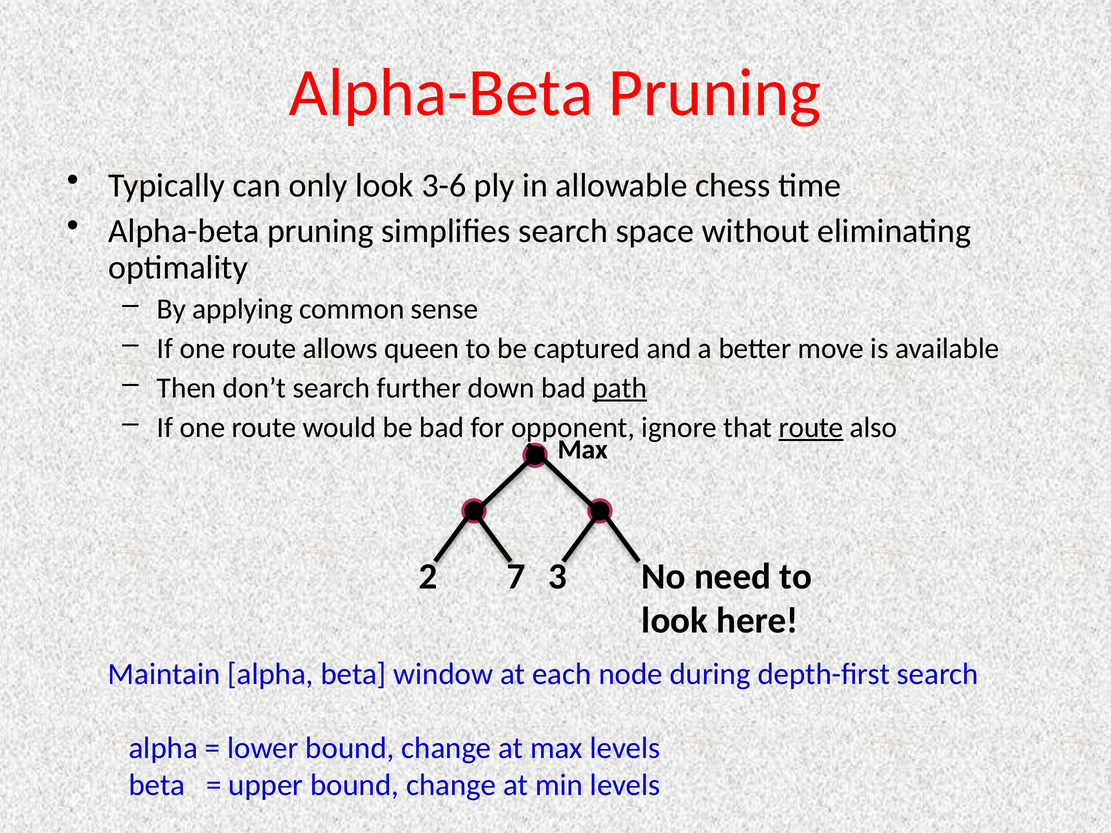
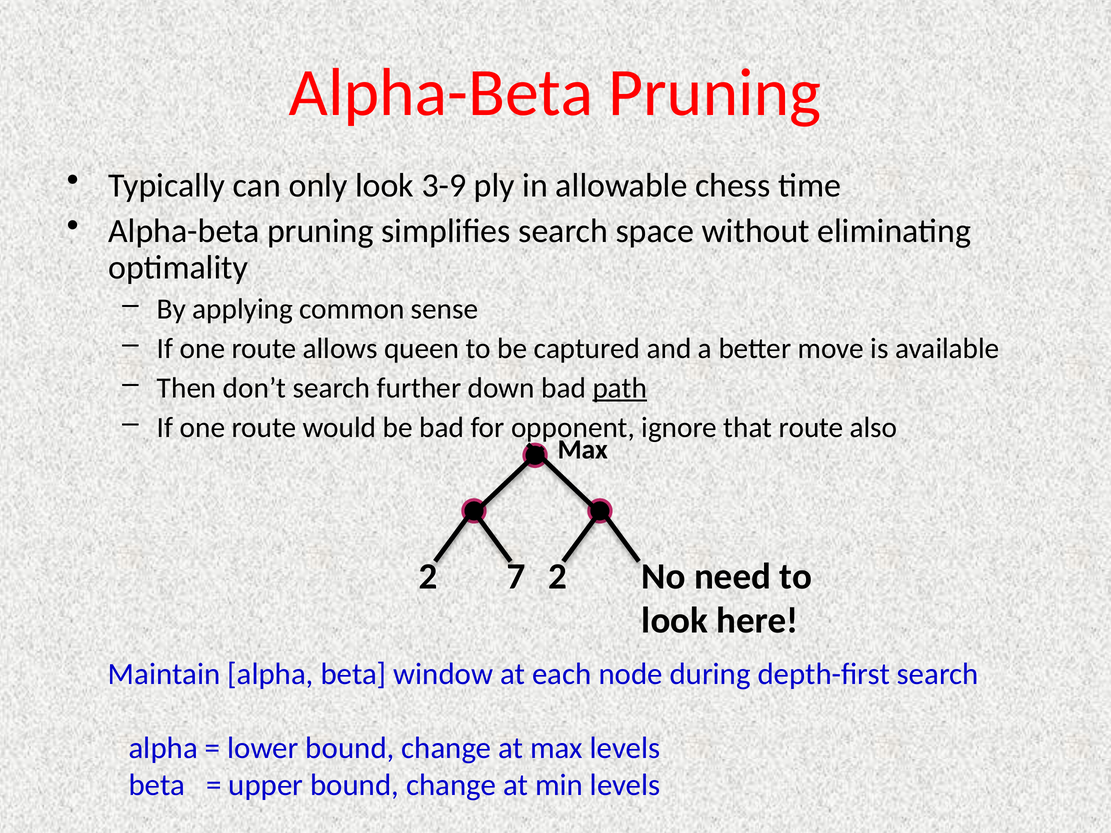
3-6: 3-6 -> 3-9 (444, 186)
route underline: present -> none (811, 428)
7 3: 3 -> 2 (558, 576)
